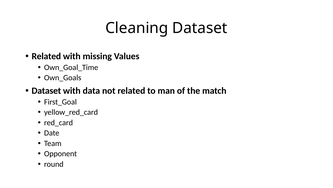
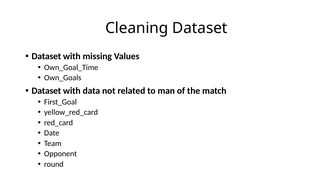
Related: Related -> Dataset (46, 56)
